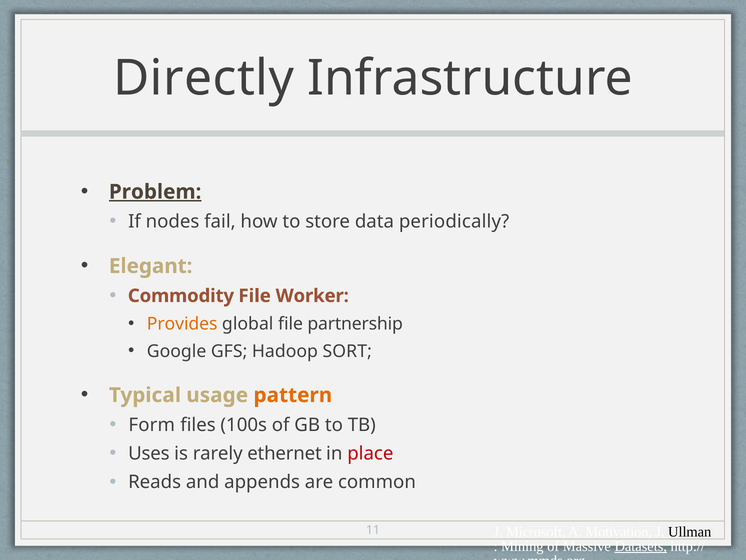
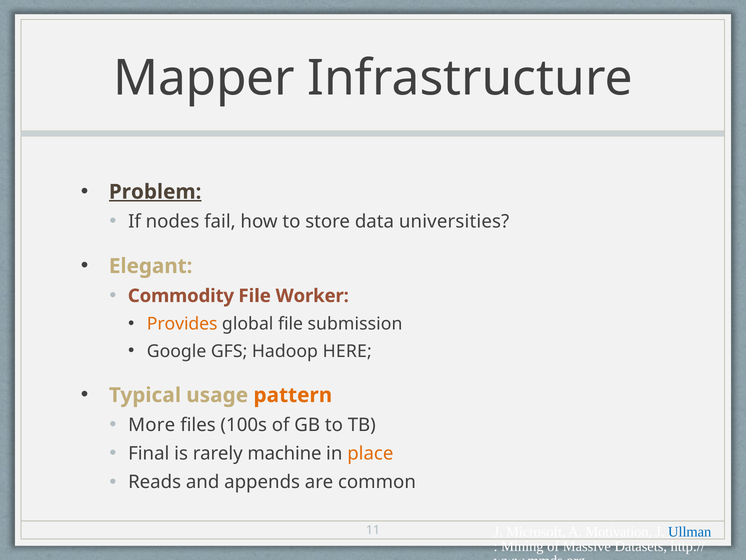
Directly: Directly -> Mapper (204, 78)
periodically: periodically -> universities (454, 221)
partnership: partnership -> submission (355, 324)
SORT: SORT -> HERE (347, 351)
Form: Form -> More (152, 425)
Uses: Uses -> Final (149, 453)
ethernet: ethernet -> machine (285, 453)
place colour: red -> orange (370, 453)
Ullman colour: black -> blue (690, 531)
Datasets underline: present -> none (641, 546)
